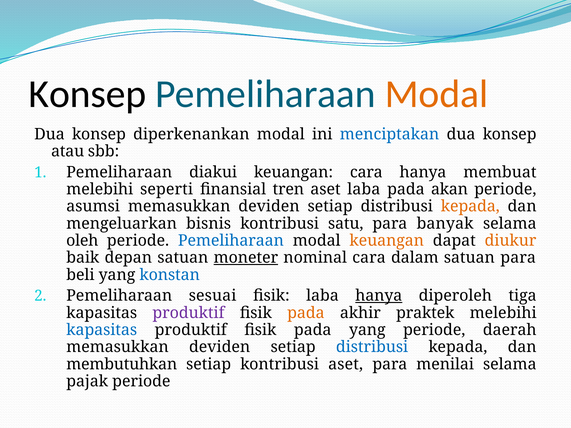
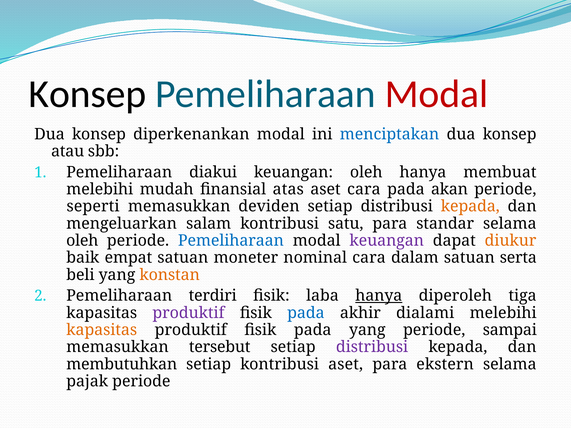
Modal colour: orange -> red (437, 94)
keuangan cara: cara -> oleh (366, 172)
seperti: seperti -> mudah (167, 189)
tren: tren -> atas (288, 189)
aset laba: laba -> cara (364, 189)
asumsi: asumsi -> seperti (93, 207)
bisnis: bisnis -> salam (209, 224)
banyak: banyak -> standar (445, 224)
keuangan colour: orange -> purple (387, 241)
depan: depan -> empat (128, 258)
moneter underline: present -> none (246, 258)
satuan para: para -> serta (518, 258)
konstan colour: blue -> orange (170, 275)
sesuai: sesuai -> terdiri (213, 296)
pada colour: orange -> blue (306, 313)
praktek: praktek -> dialami (425, 313)
kapasitas colour: blue -> orange (102, 330)
daerah: daerah -> sampai (510, 330)
deviden: deviden -> tersebut (220, 347)
distribusi colour: blue -> purple (372, 347)
menilai: menilai -> ekstern (445, 364)
